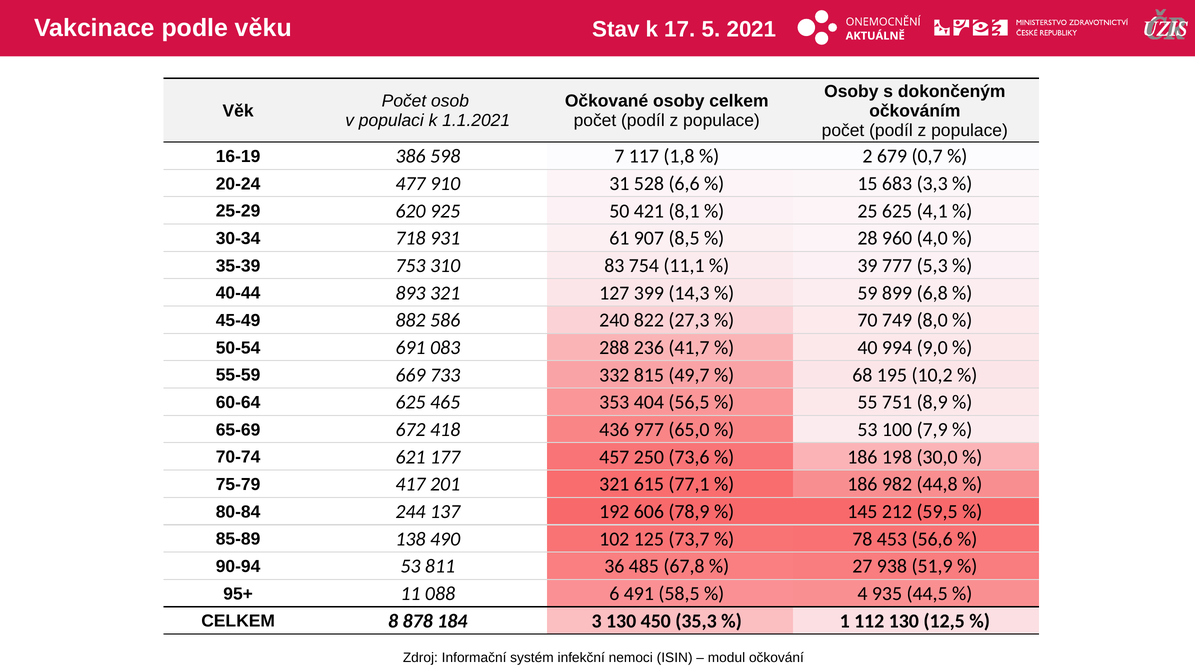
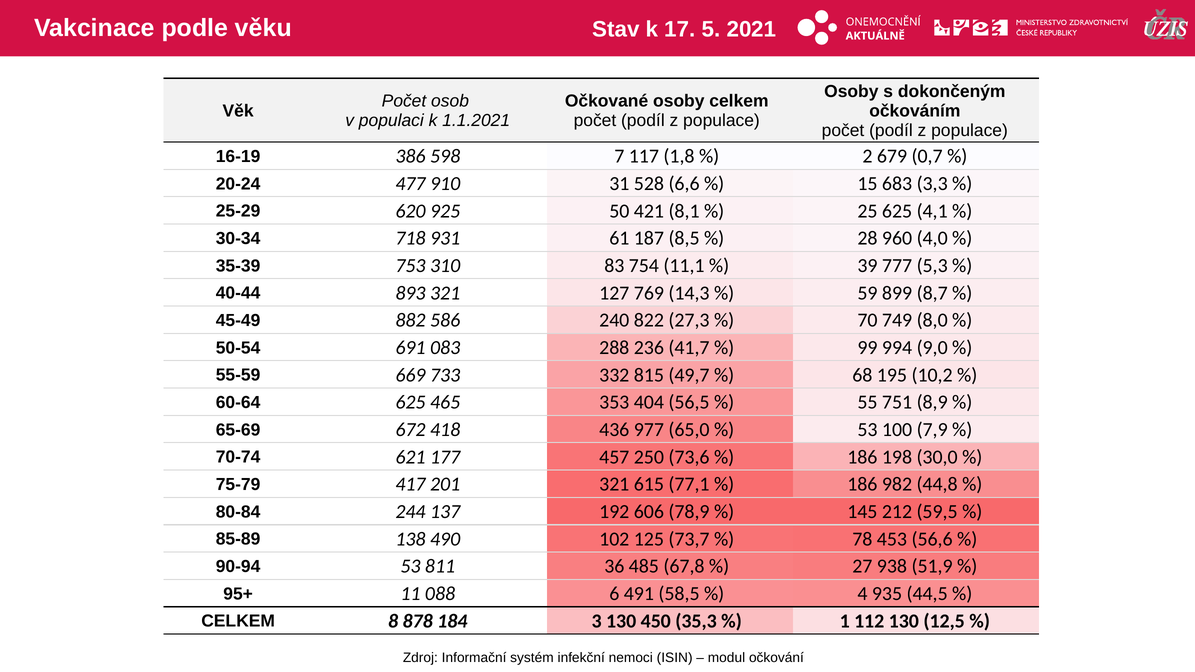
907: 907 -> 187 (649, 238)
399: 399 -> 769 (649, 293)
6,8: 6,8 -> 8,7 (932, 293)
40: 40 -> 99 (867, 348)
